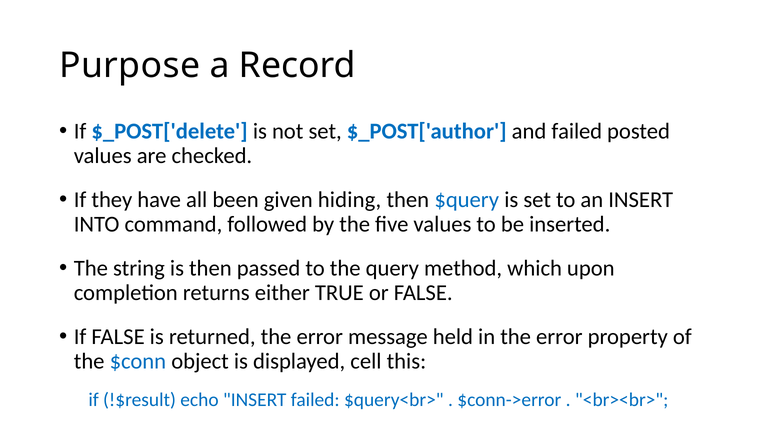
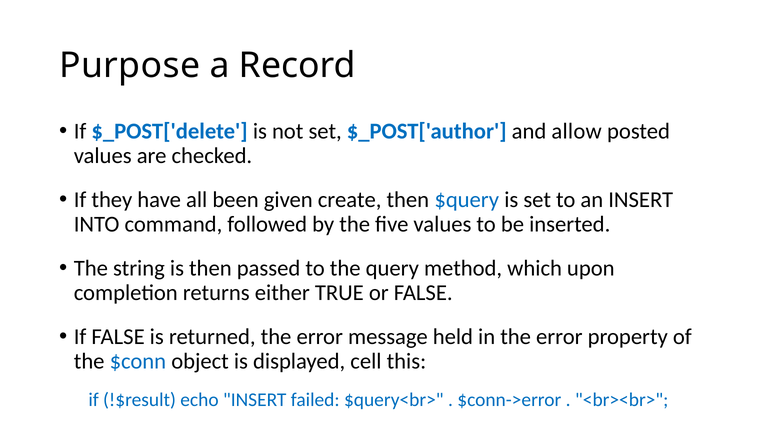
and failed: failed -> allow (577, 131)
hiding: hiding -> create (350, 200)
